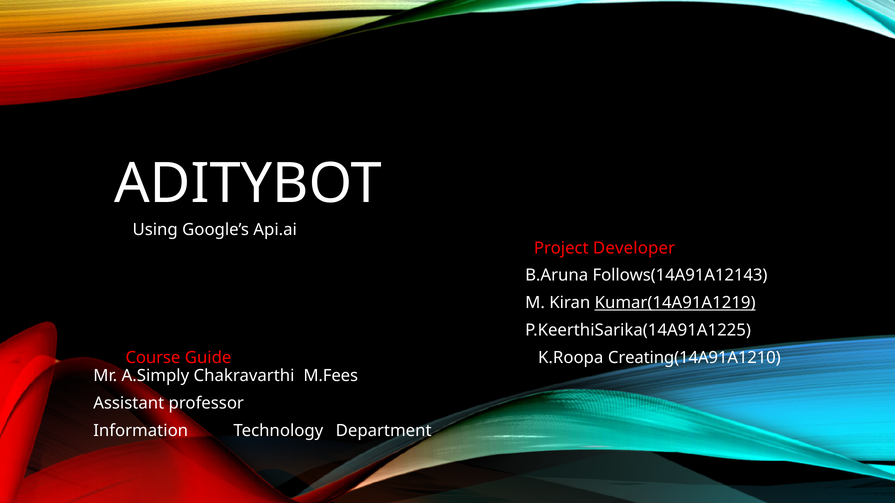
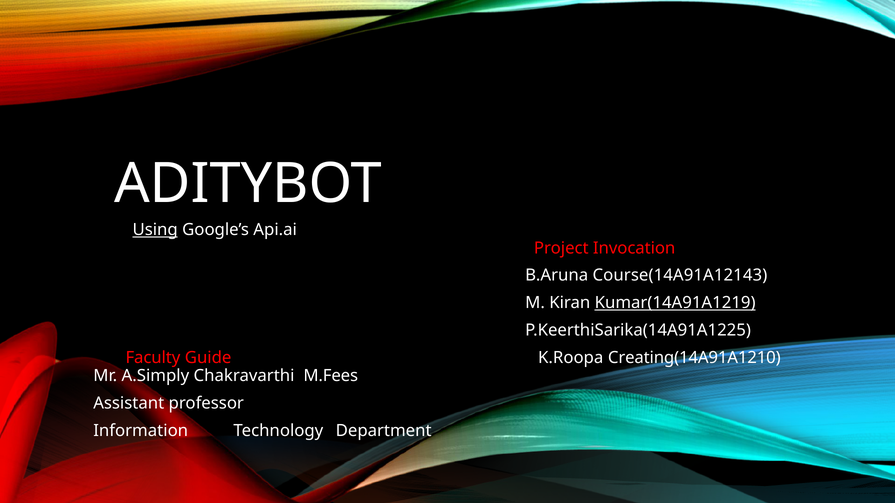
Using underline: none -> present (155, 230)
Developer: Developer -> Invocation (634, 248)
Follows(14A91A12143: Follows(14A91A12143 -> Course(14A91A12143 (680, 276)
Course: Course -> Faculty (153, 358)
